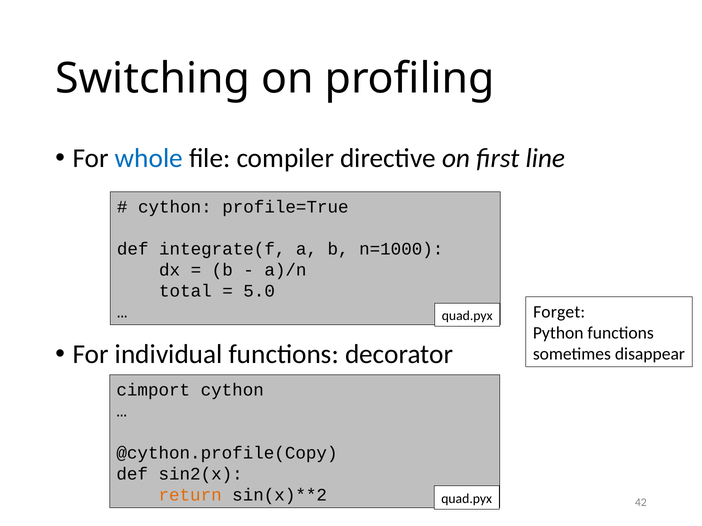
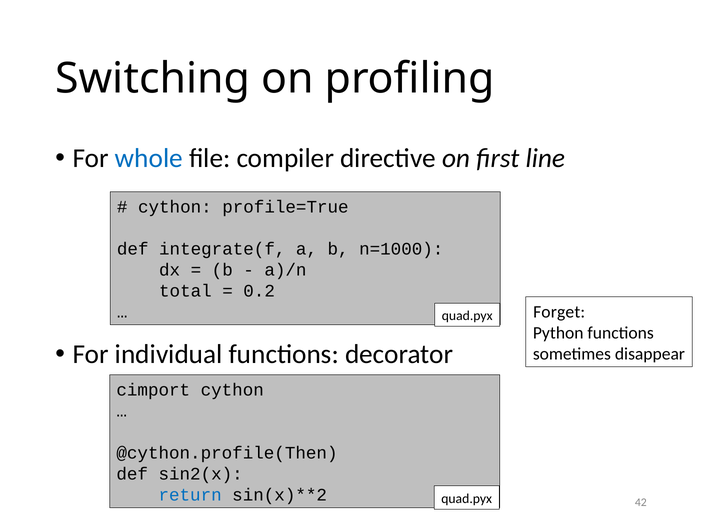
5.0: 5.0 -> 0.2 (259, 291)
@cython.profile(Copy: @cython.profile(Copy -> @cython.profile(Then (227, 453)
return colour: orange -> blue (190, 496)
